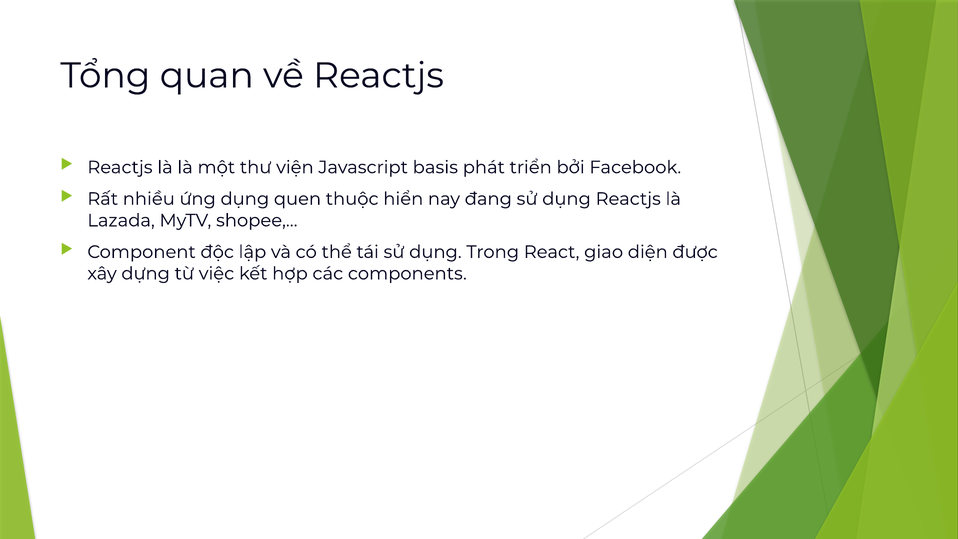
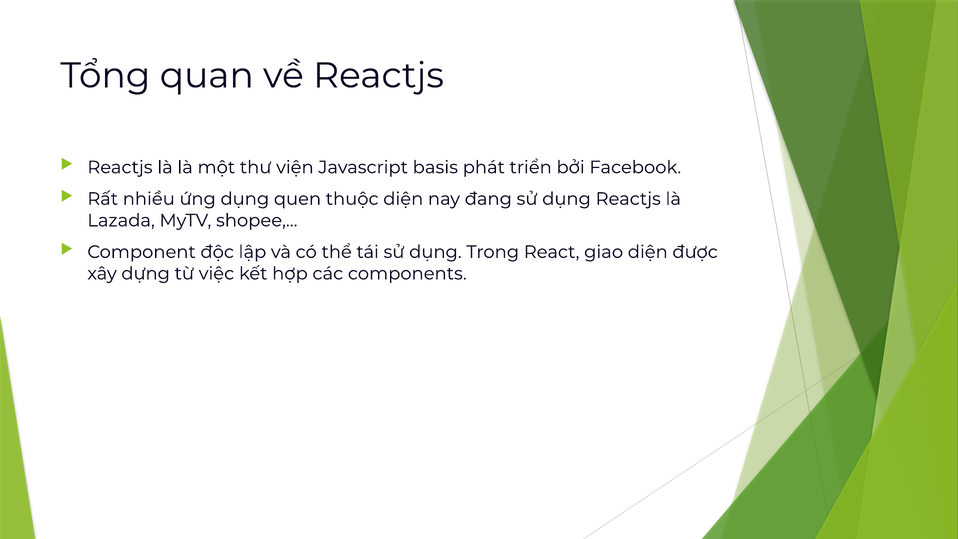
thuộc hiển: hiển -> diện (403, 199)
